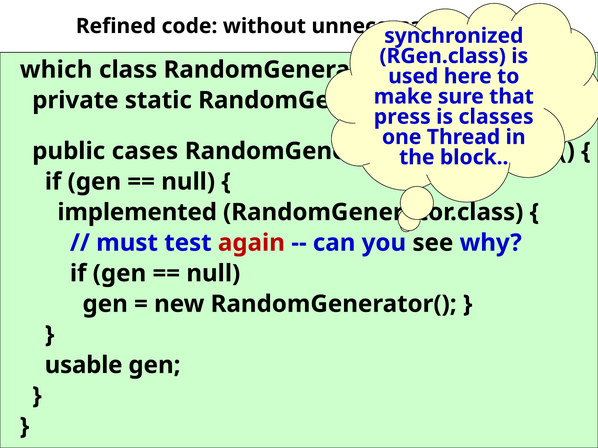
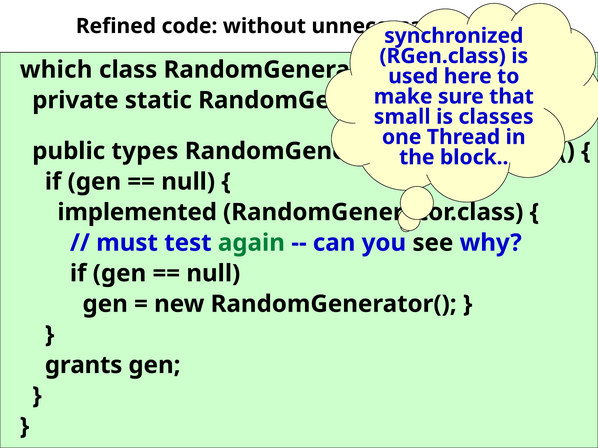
press: press -> small (402, 117)
cases: cases -> types (145, 151)
again colour: red -> green (251, 243)
usable: usable -> grants (84, 365)
